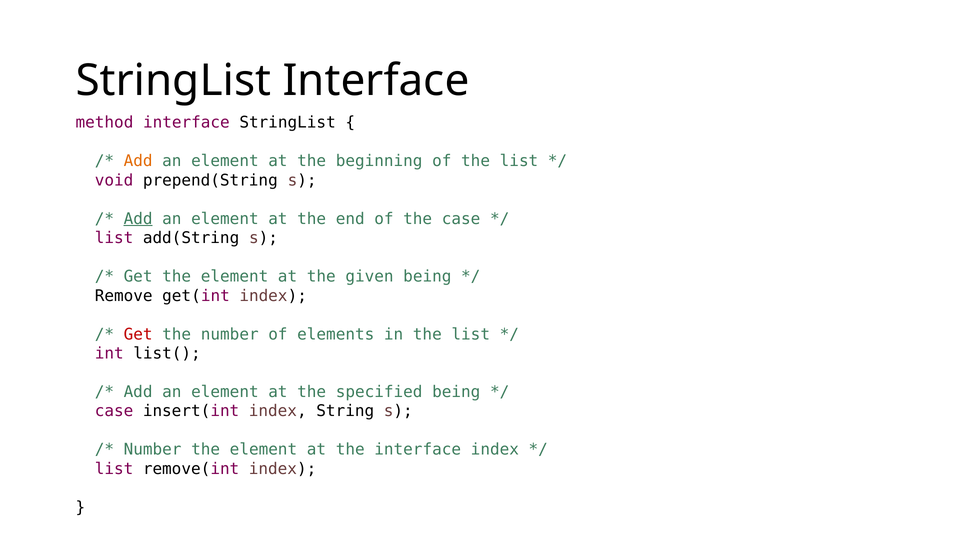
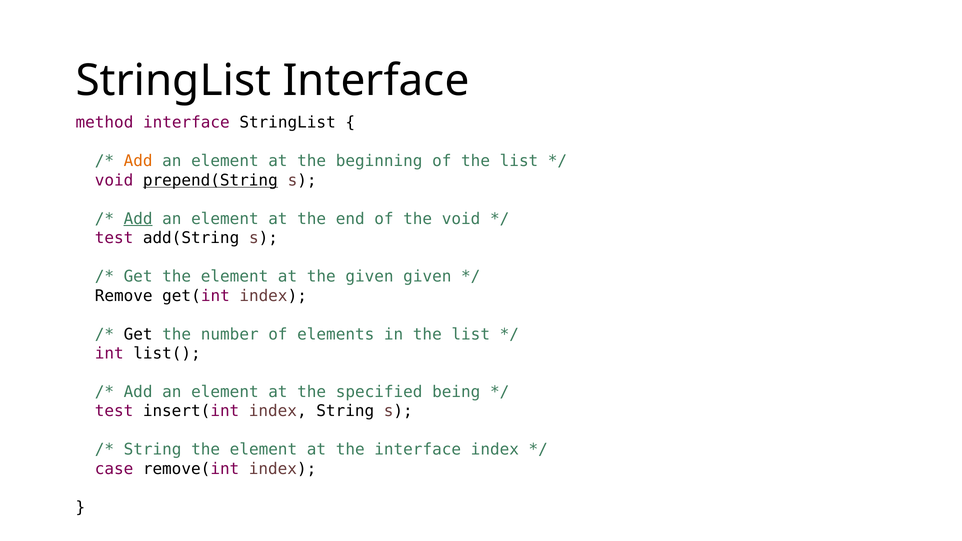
prepend(String underline: none -> present (210, 180)
the case: case -> void (461, 219)
list: list -> test (114, 238)
given being: being -> given (427, 277)
Get colour: red -> black (138, 334)
case: case -> test (114, 411)
Number: Number -> String (153, 450)
list: list -> case (114, 469)
